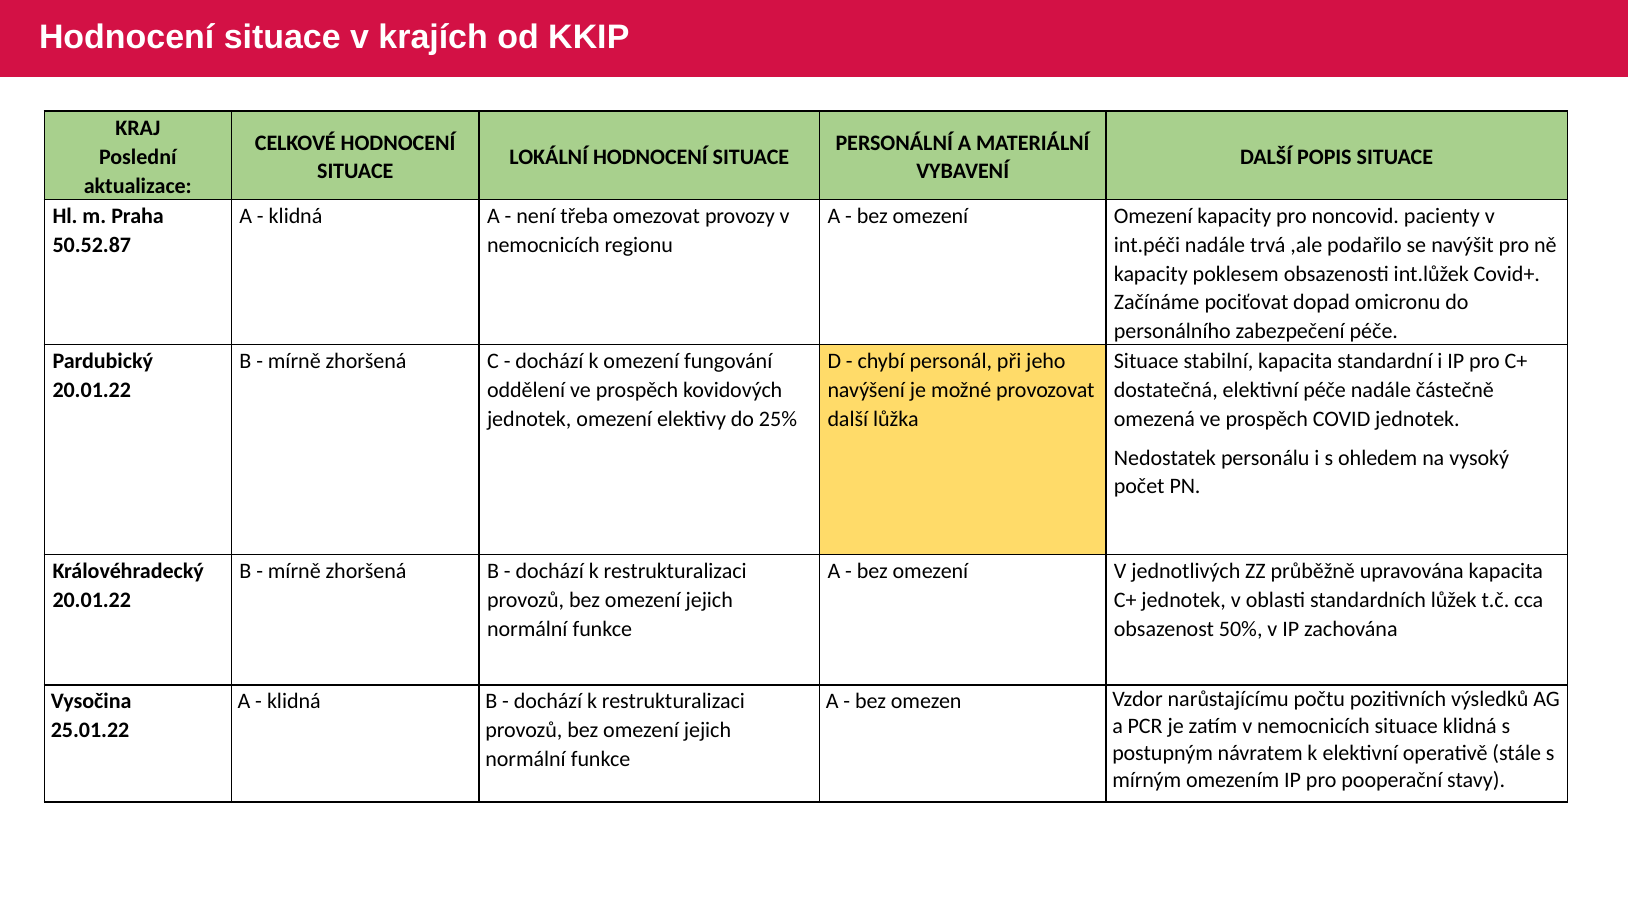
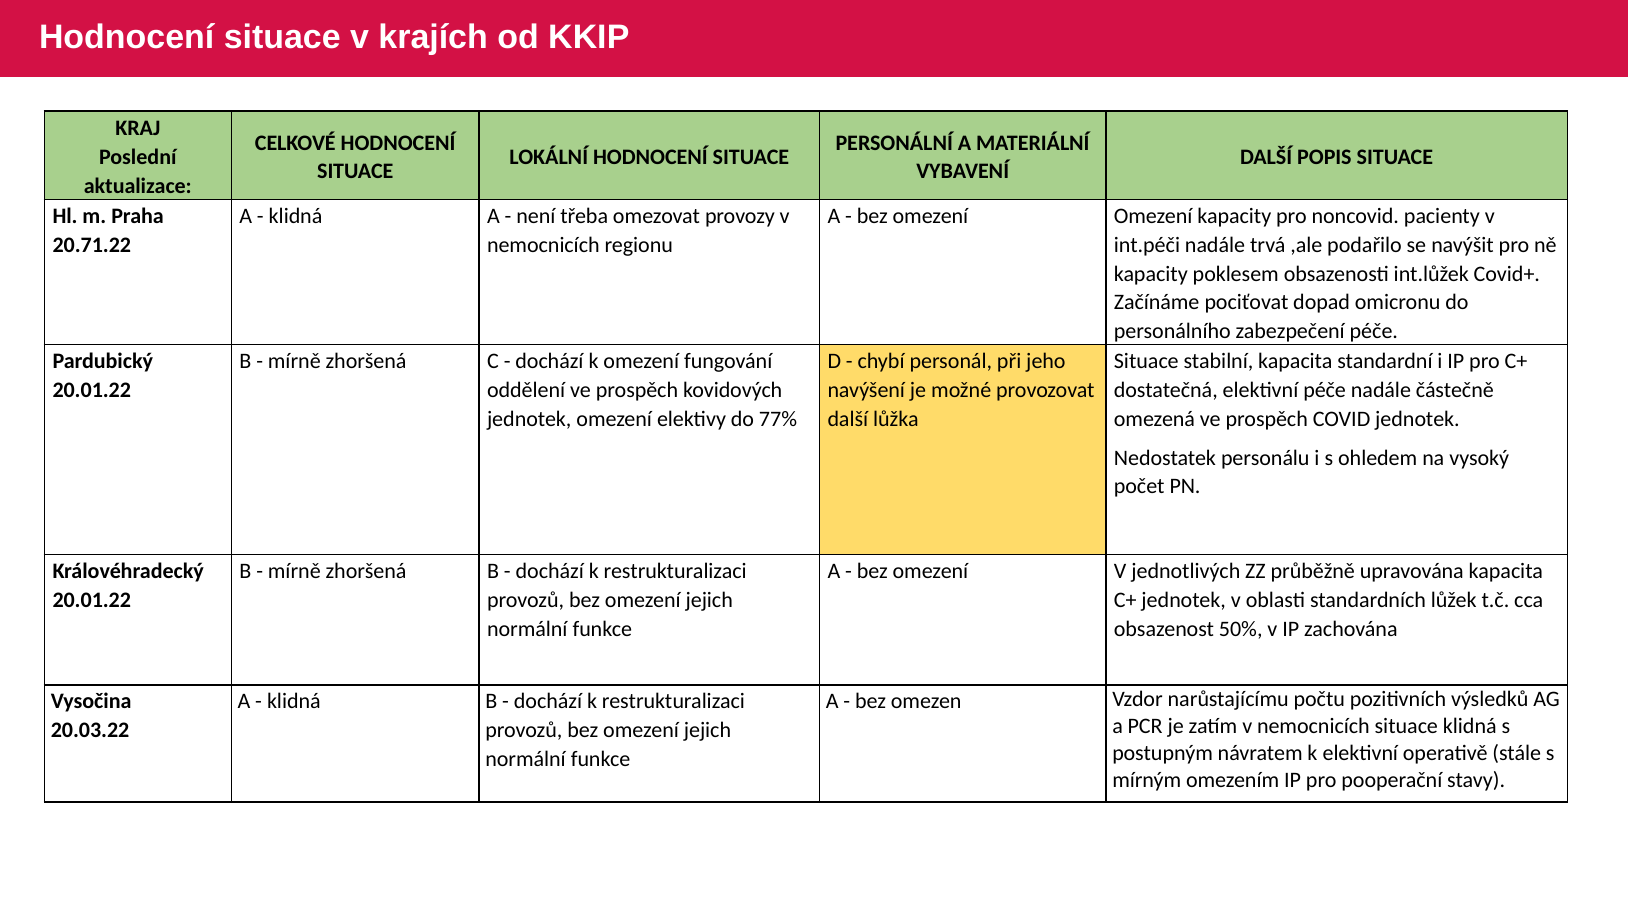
50.52.87: 50.52.87 -> 20.71.22 (92, 245)
25%: 25% -> 77% (778, 419)
25.01.22: 25.01.22 -> 20.03.22 (90, 730)
